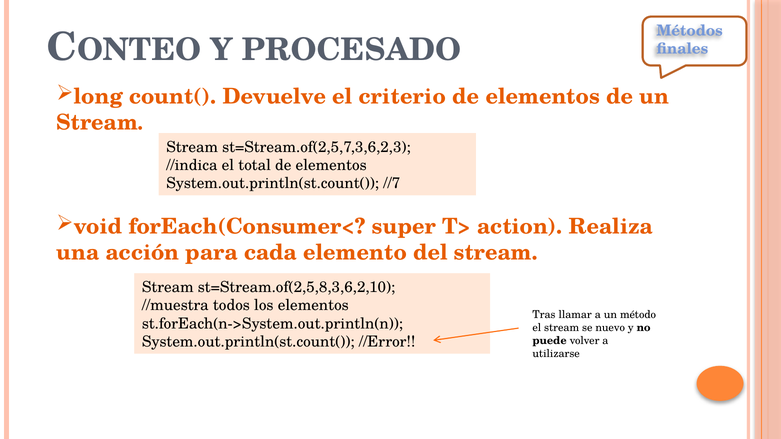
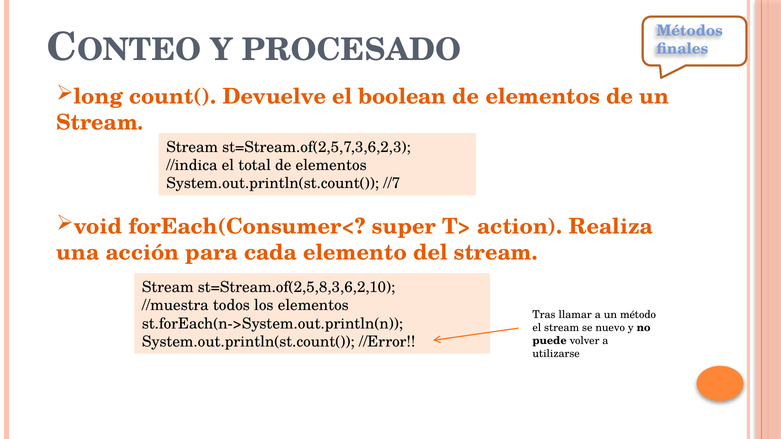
criterio: criterio -> boolean (402, 97)
